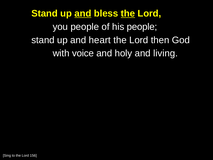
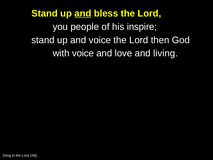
the underline: present -> none (128, 13)
his people: people -> inspire (142, 27)
and heart: heart -> voice (100, 40)
holy: holy -> love (123, 53)
